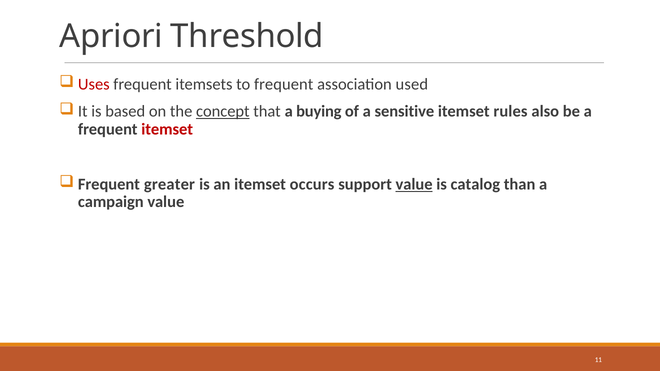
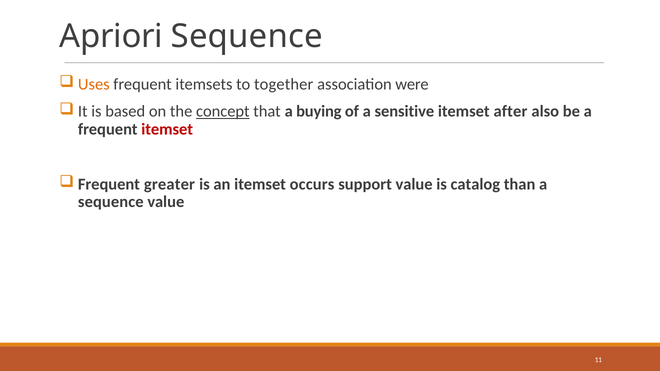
Apriori Threshold: Threshold -> Sequence (247, 36)
Uses colour: red -> orange (94, 84)
to frequent: frequent -> together (284, 84)
used: used -> were (412, 84)
rules: rules -> after (510, 112)
value underline: present -> none (414, 184)
campaign: campaign -> sequence (111, 202)
